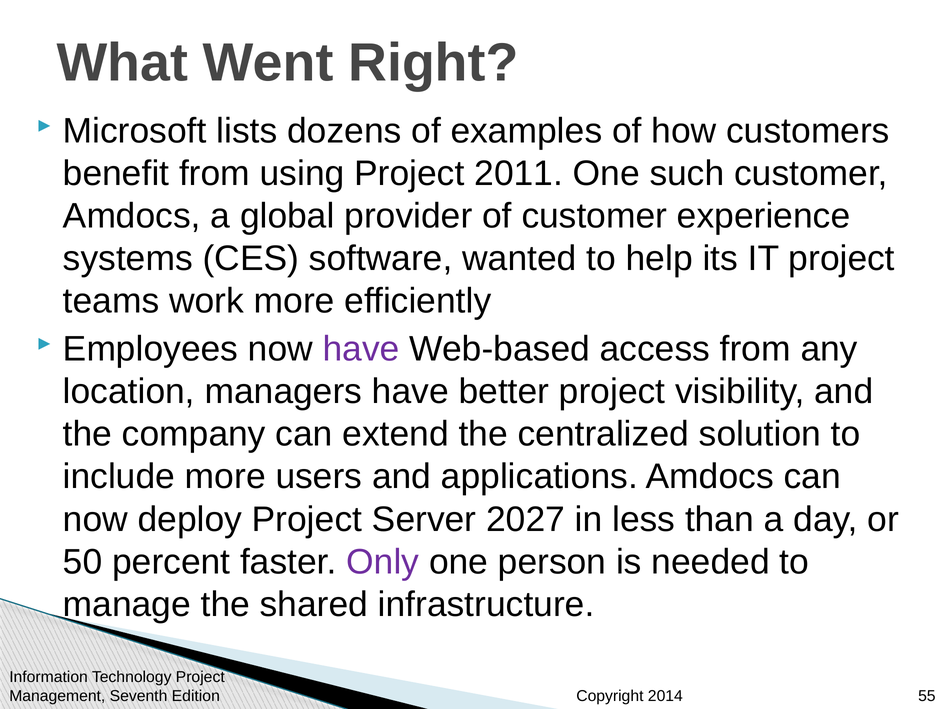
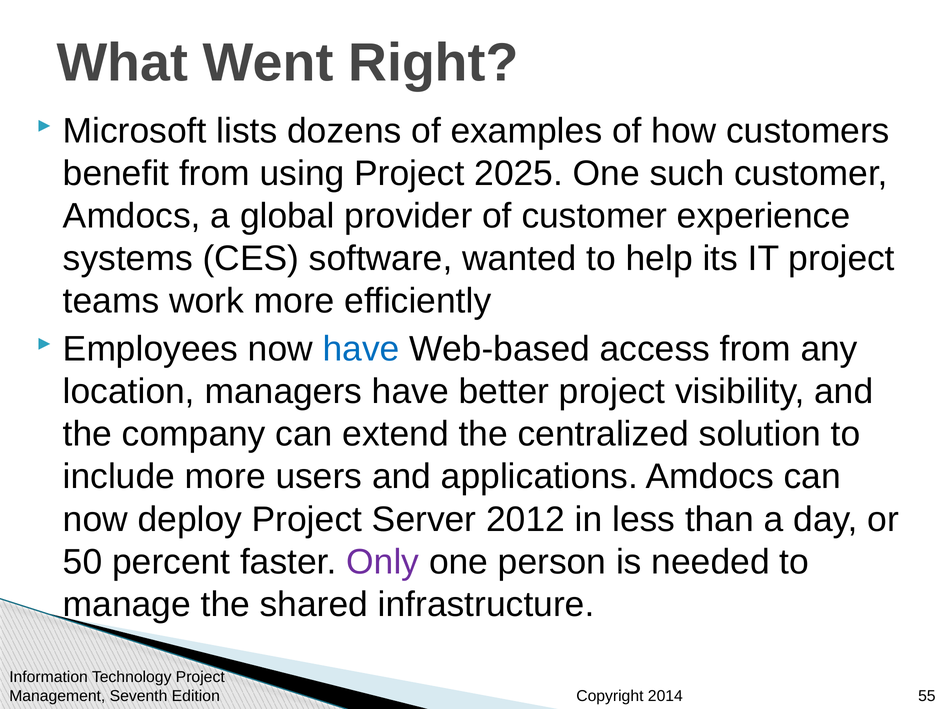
2011: 2011 -> 2025 (519, 173)
have colour: purple -> blue (361, 349)
2027: 2027 -> 2012 (525, 519)
